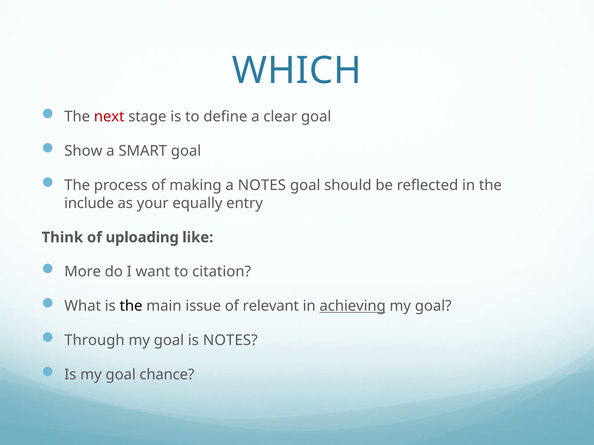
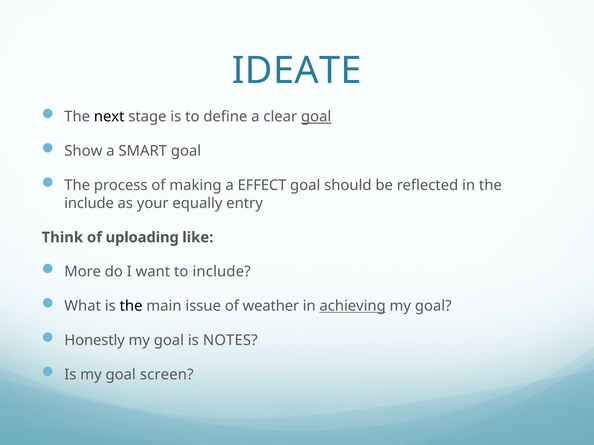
WHICH: WHICH -> IDEATE (297, 71)
next colour: red -> black (109, 117)
goal underline: none -> present (316, 117)
a NOTES: NOTES -> EFFECT (262, 186)
to citation: citation -> include (222, 272)
relevant: relevant -> weather (271, 306)
Through: Through -> Honestly (95, 341)
chance: chance -> screen (167, 375)
